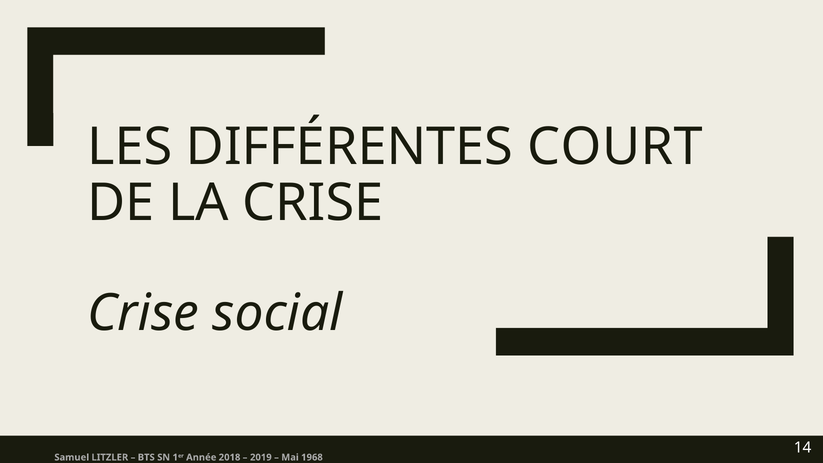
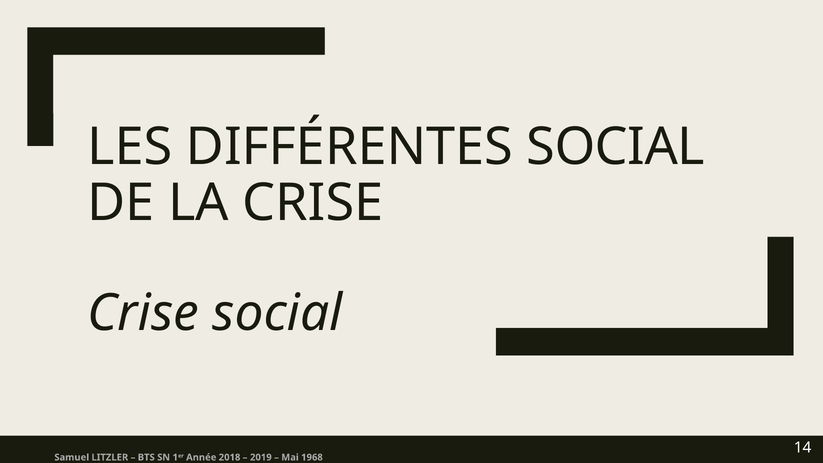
DIFFÉRENTES COURT: COURT -> SOCIAL (616, 147)
